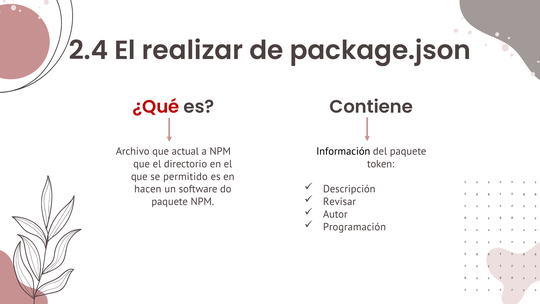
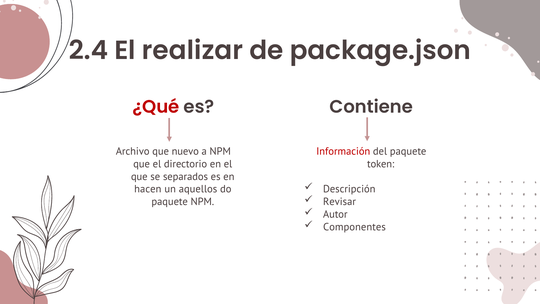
actual: actual -> nuevo (185, 151)
Información colour: black -> red (343, 151)
permitido: permitido -> separados (185, 176)
software: software -> aquellos (198, 189)
Programación: Programación -> Componentes (354, 227)
